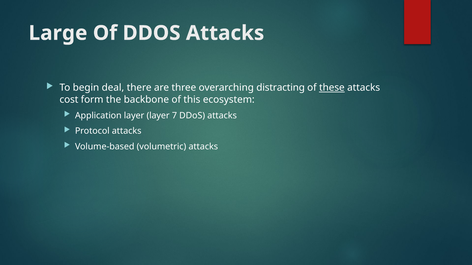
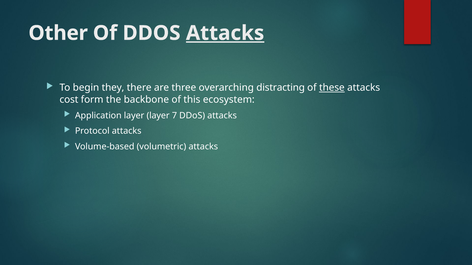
Large: Large -> Other (58, 33)
Attacks underline: none -> present (225, 33)
deal: deal -> they (113, 88)
